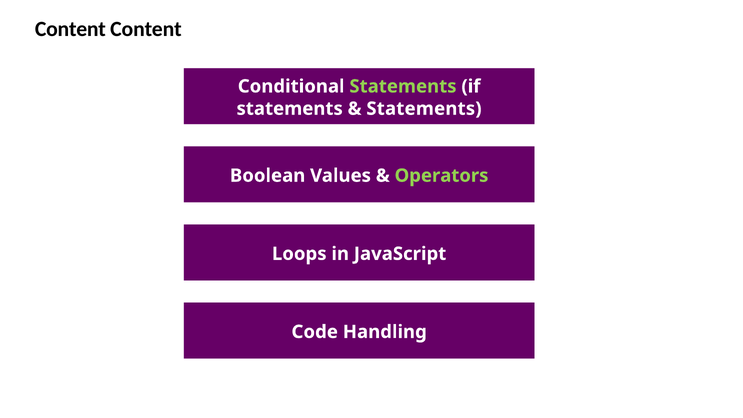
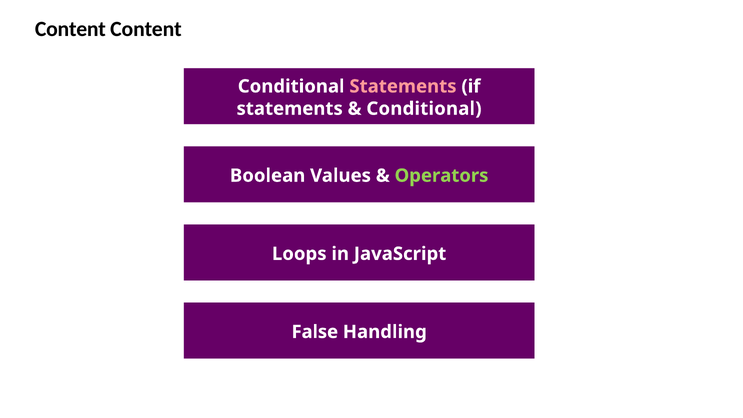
Statements colour: light green -> pink (403, 86)
Statements: Statements -> Conditional (424, 109)
Code: Code -> False (315, 332)
